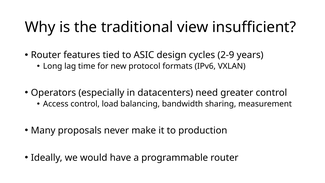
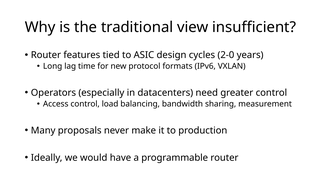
2-9: 2-9 -> 2-0 (226, 55)
